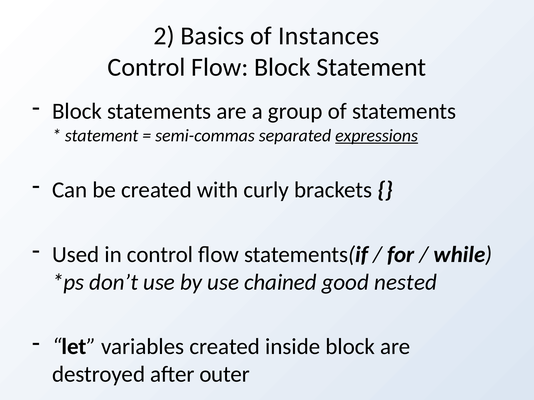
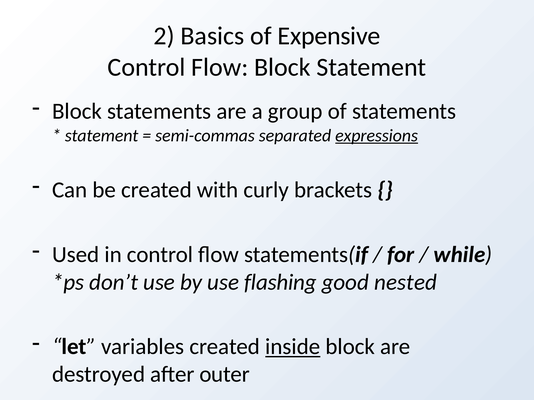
Instances: Instances -> Expensive (329, 36)
chained: chained -> flashing (280, 282)
inside underline: none -> present (293, 347)
